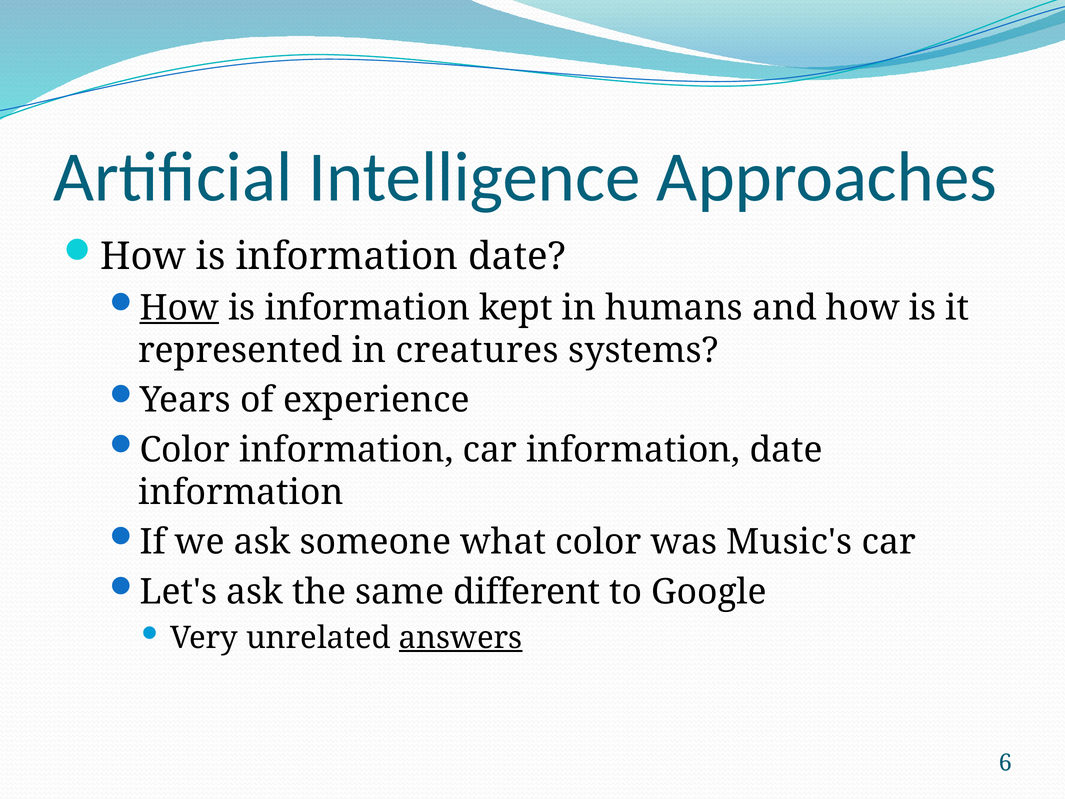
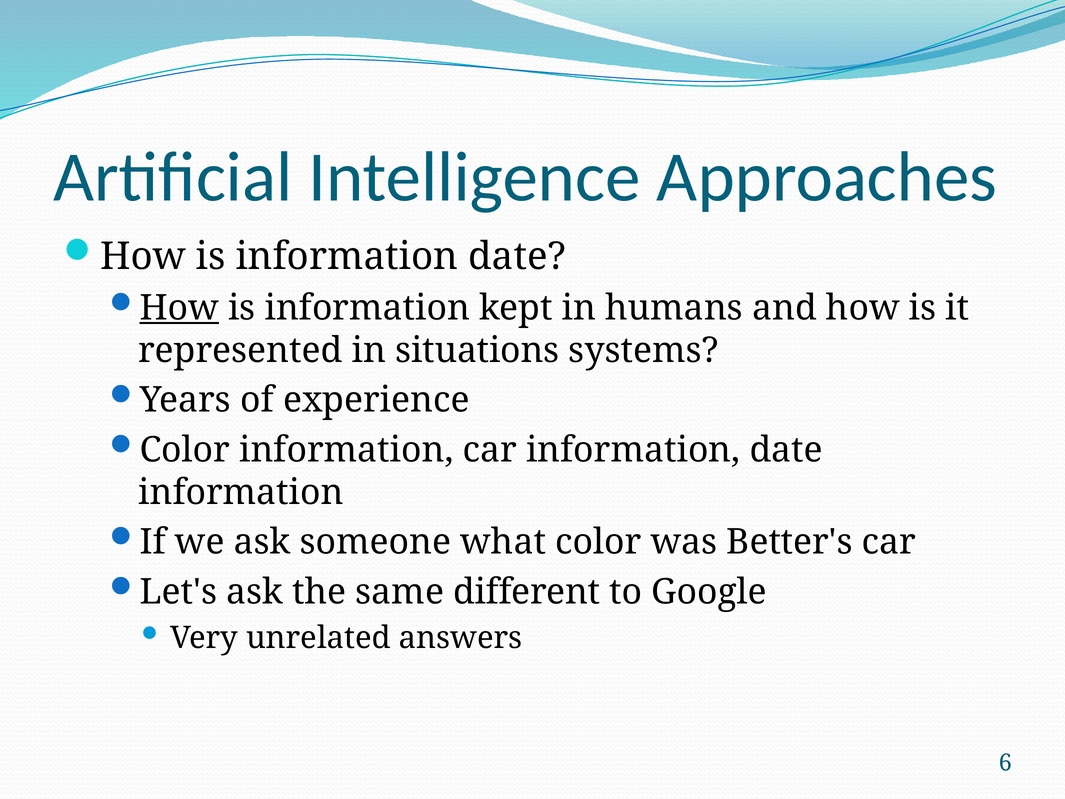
creatures: creatures -> situations (477, 350)
Music's: Music's -> Better's (790, 542)
answers underline: present -> none (461, 638)
